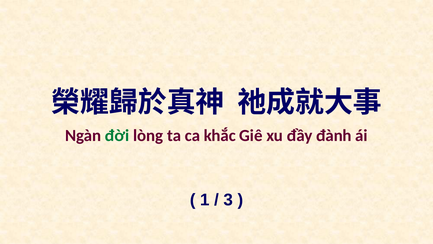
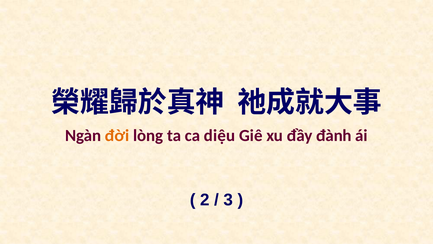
đời colour: green -> orange (117, 135)
khắc: khắc -> diệu (220, 135)
1: 1 -> 2 (205, 199)
